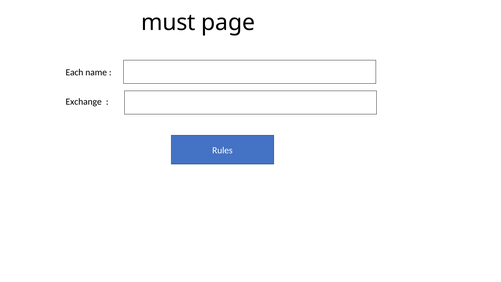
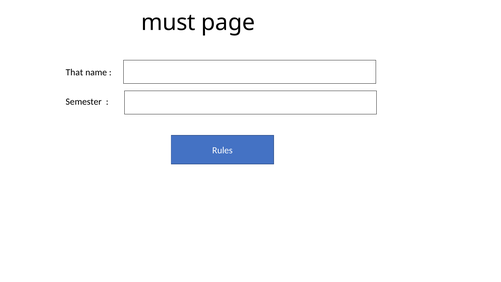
Each: Each -> That (74, 72)
Exchange: Exchange -> Semester (84, 102)
